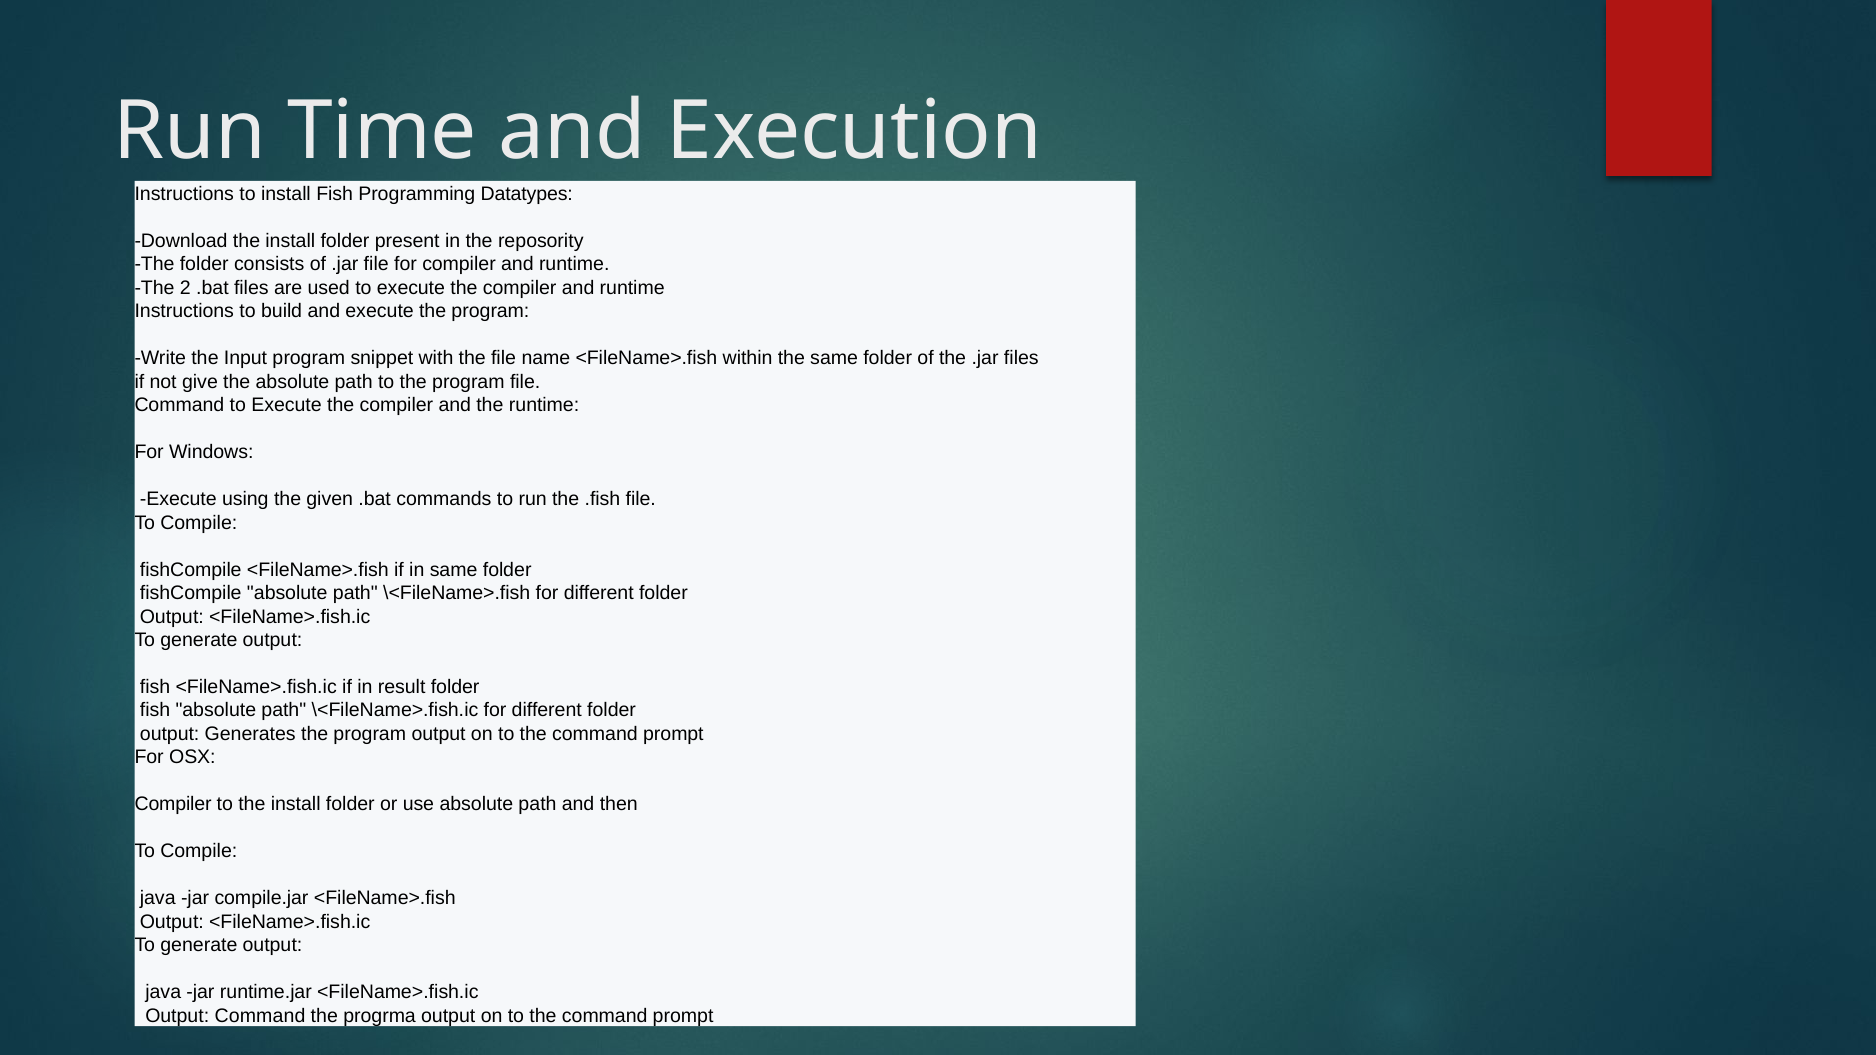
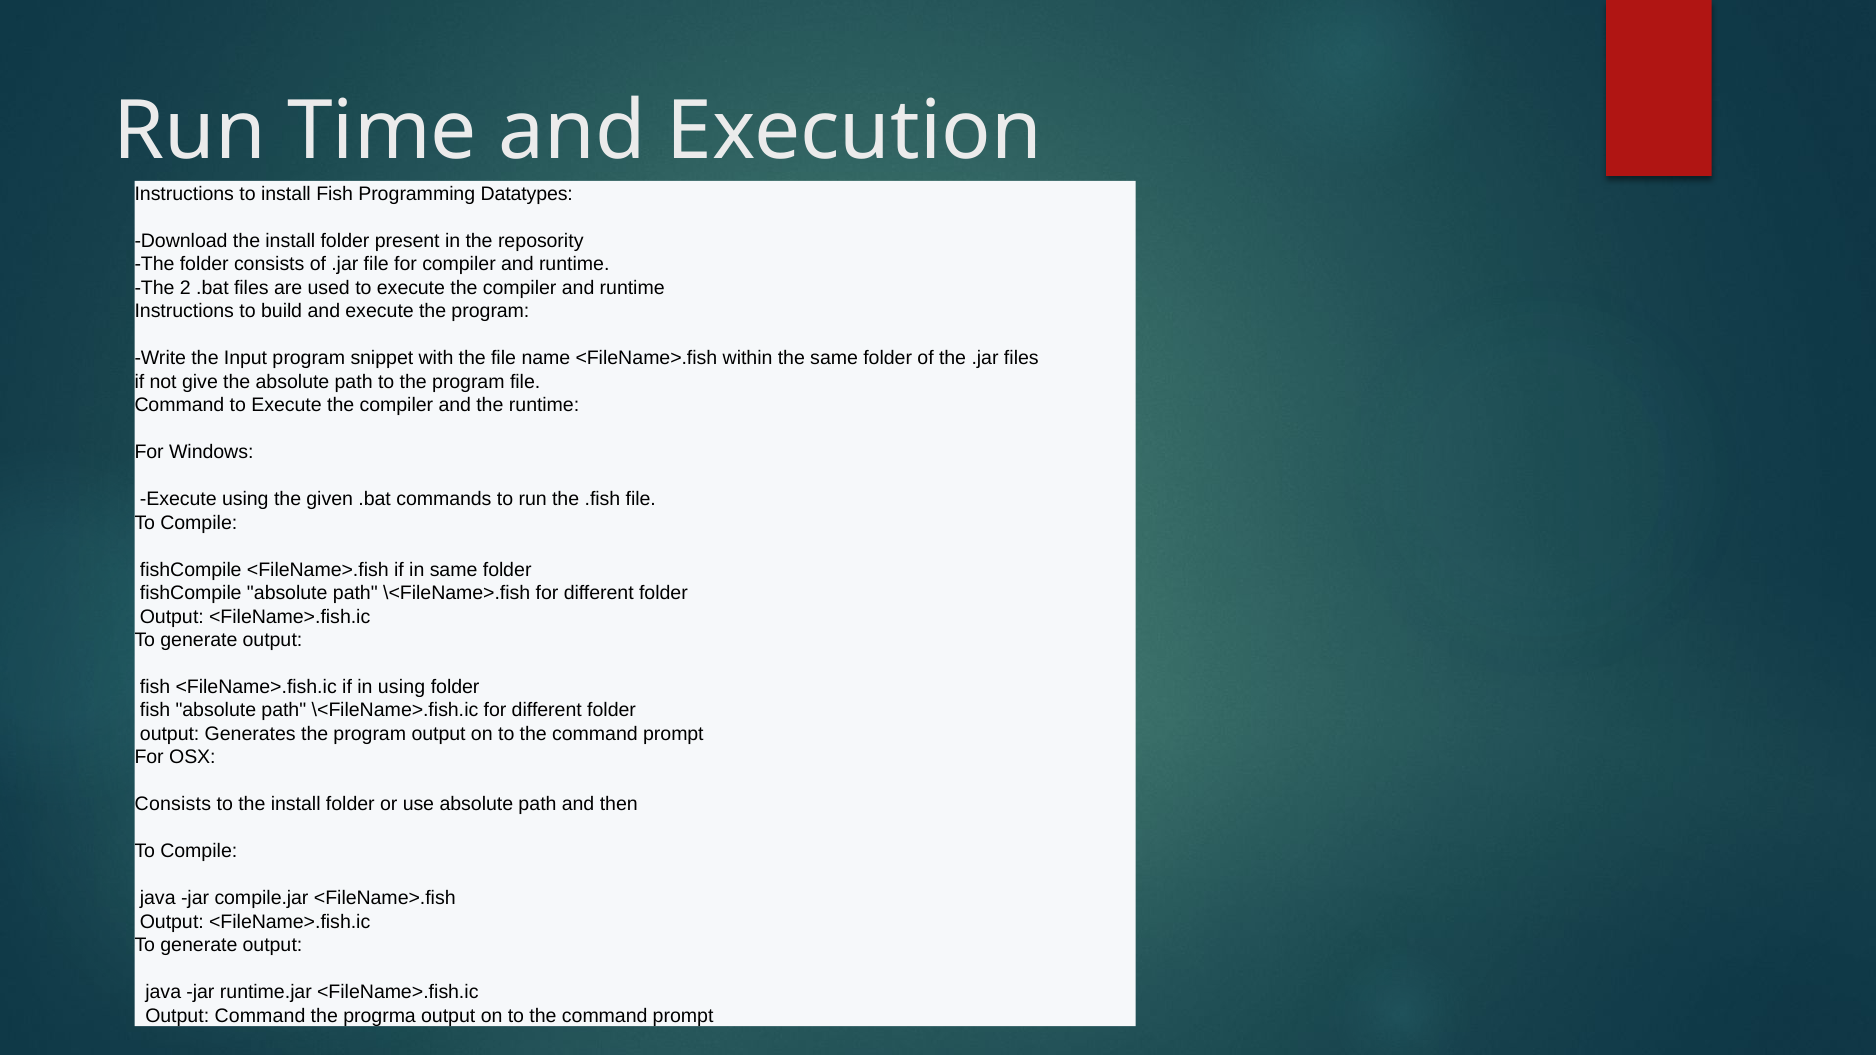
in result: result -> using (402, 687)
Compiler: Compiler -> Consists (173, 805)
